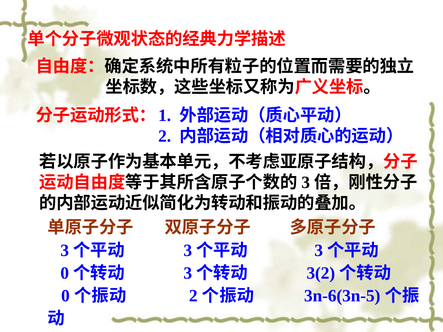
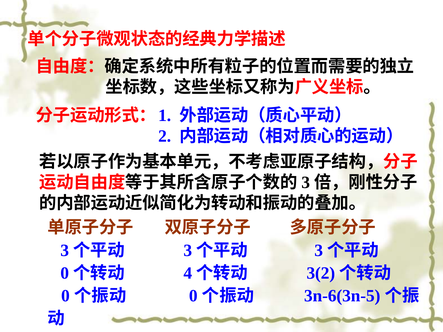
3: 3 -> 4 (188, 273)
2: 2 -> 0 (193, 296)
